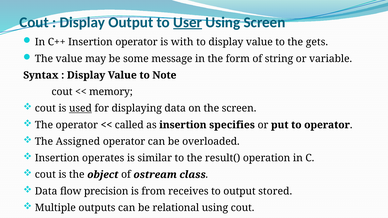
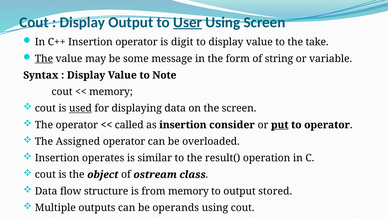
with: with -> digit (182, 42)
gets: gets -> take (317, 42)
The underline: none -> present (44, 59)
specifies: specifies -> consider (232, 125)
put underline: none -> present (280, 125)
precision: precision -> structure (106, 191)
from receives: receives -> memory (188, 191)
relational: relational -> operands (176, 208)
